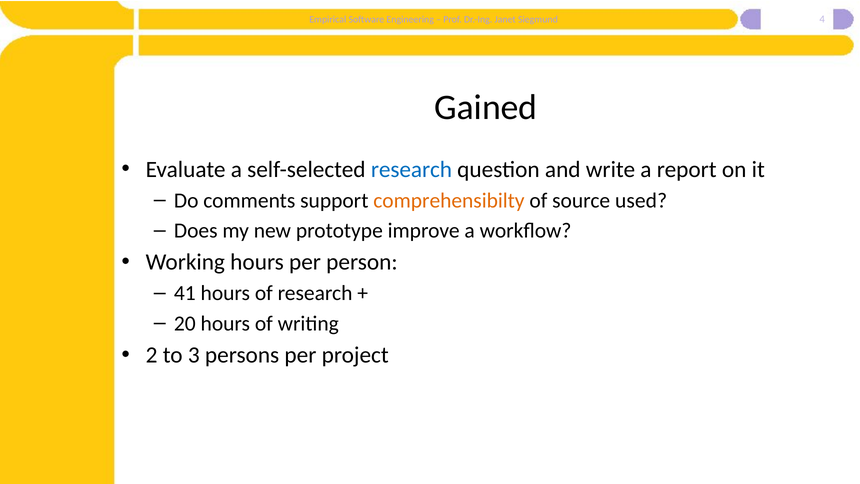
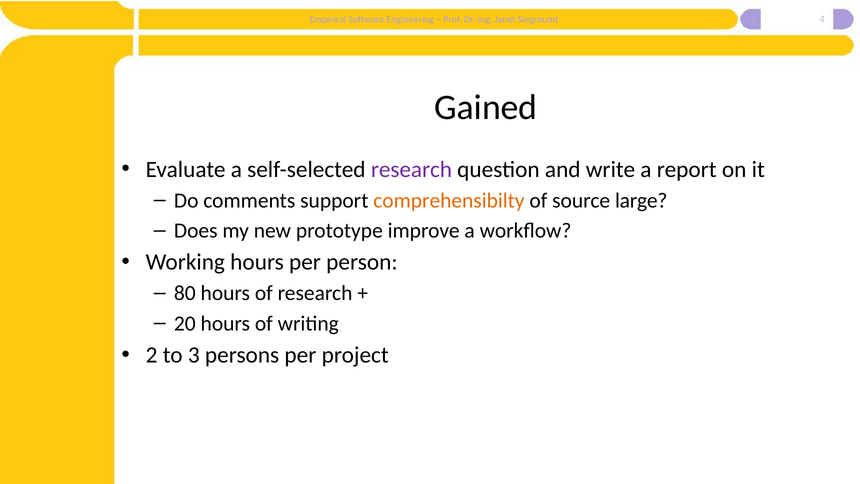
research colour: blue -> purple (411, 169)
used: used -> large (641, 200)
41: 41 -> 80 (185, 293)
